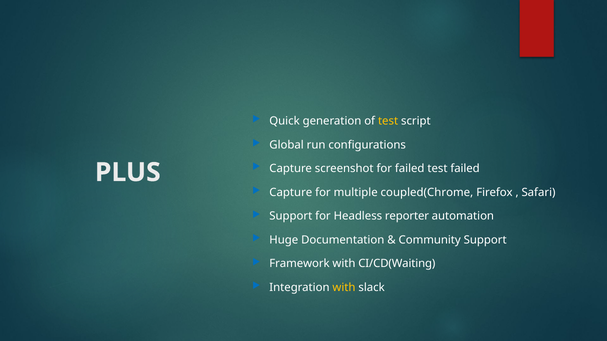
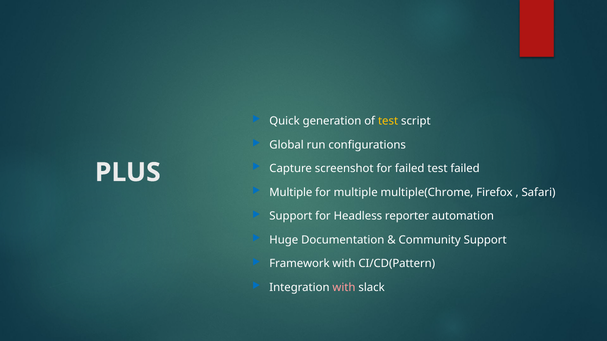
Capture: Capture -> Multiple (291, 193)
coupled(Chrome: coupled(Chrome -> multiple(Chrome (427, 193)
CI/CD(Waiting: CI/CD(Waiting -> CI/CD(Pattern (397, 264)
with colour: yellow -> pink (344, 288)
